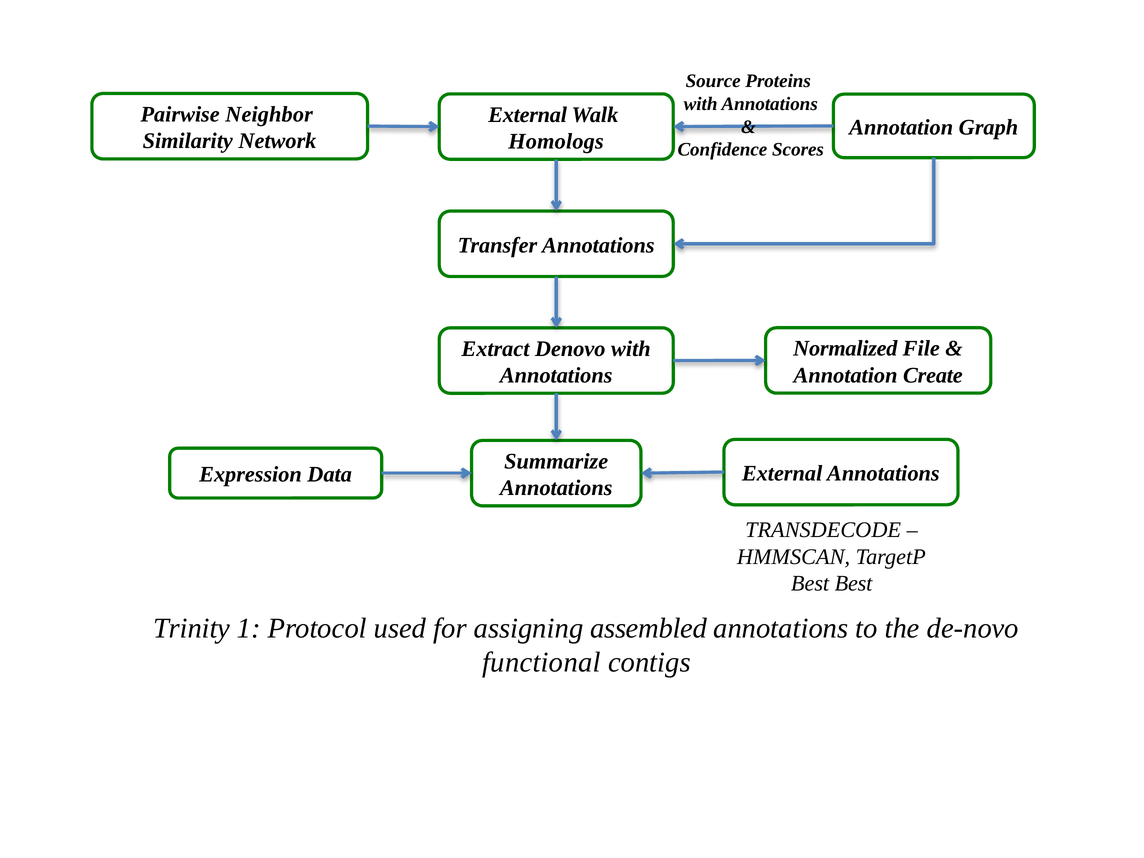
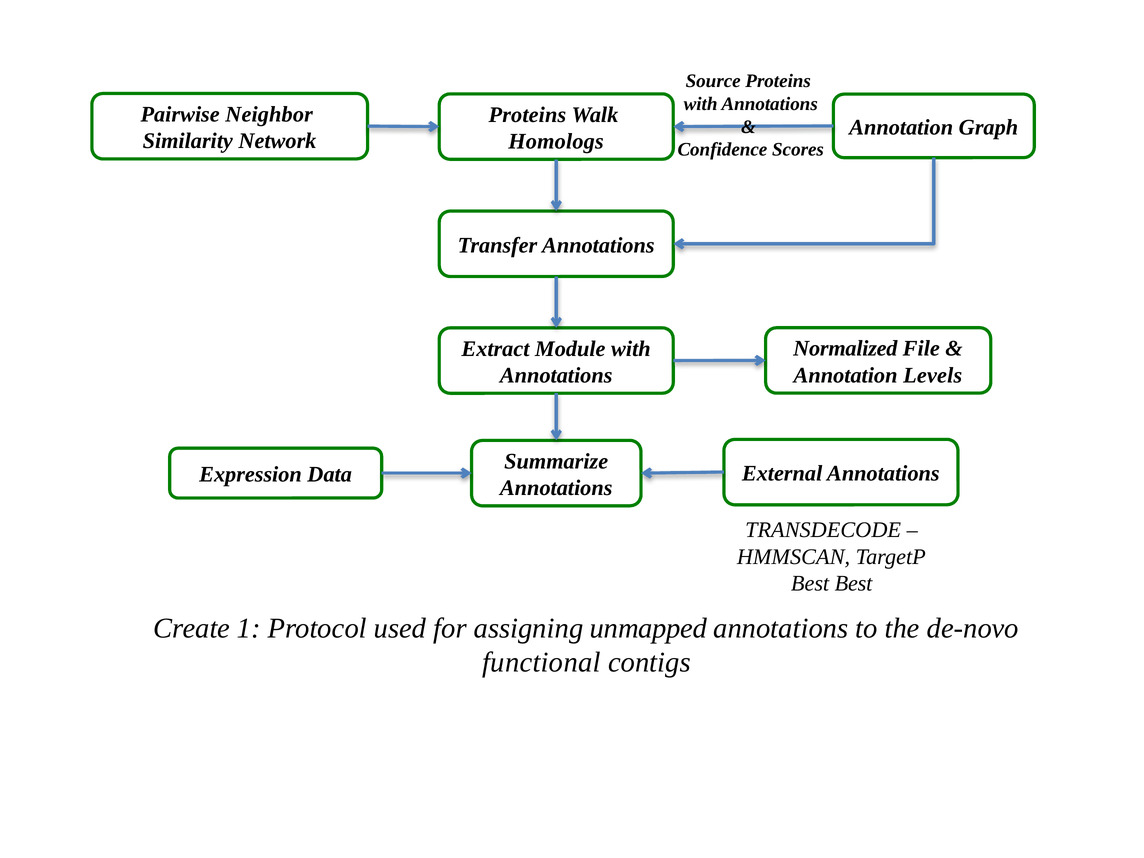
External: External -> Proteins (527, 115)
Denovo: Denovo -> Module (570, 349)
Create: Create -> Levels (933, 375)
Trinity: Trinity -> Create (192, 628)
assembled: assembled -> unmapped (649, 628)
